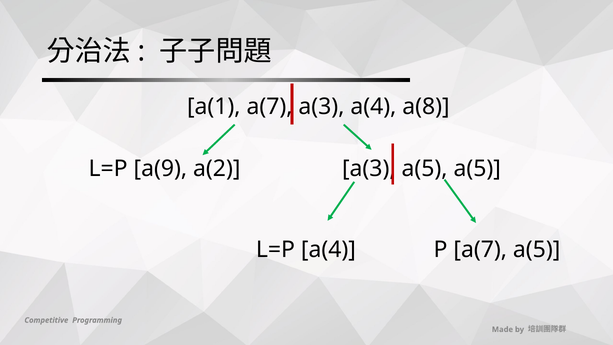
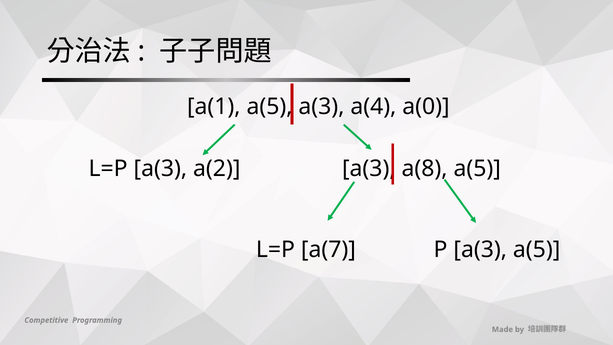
a(1 a(7: a(7 -> a(5 (269, 106)
a(8: a(8 -> a(0 (426, 106)
L=P a(9: a(9 -> a(3 (160, 169)
a(5: a(5 -> a(8 (425, 169)
L=P a(4: a(4 -> a(7 (328, 250)
P a(7: a(7 -> a(3 (480, 250)
